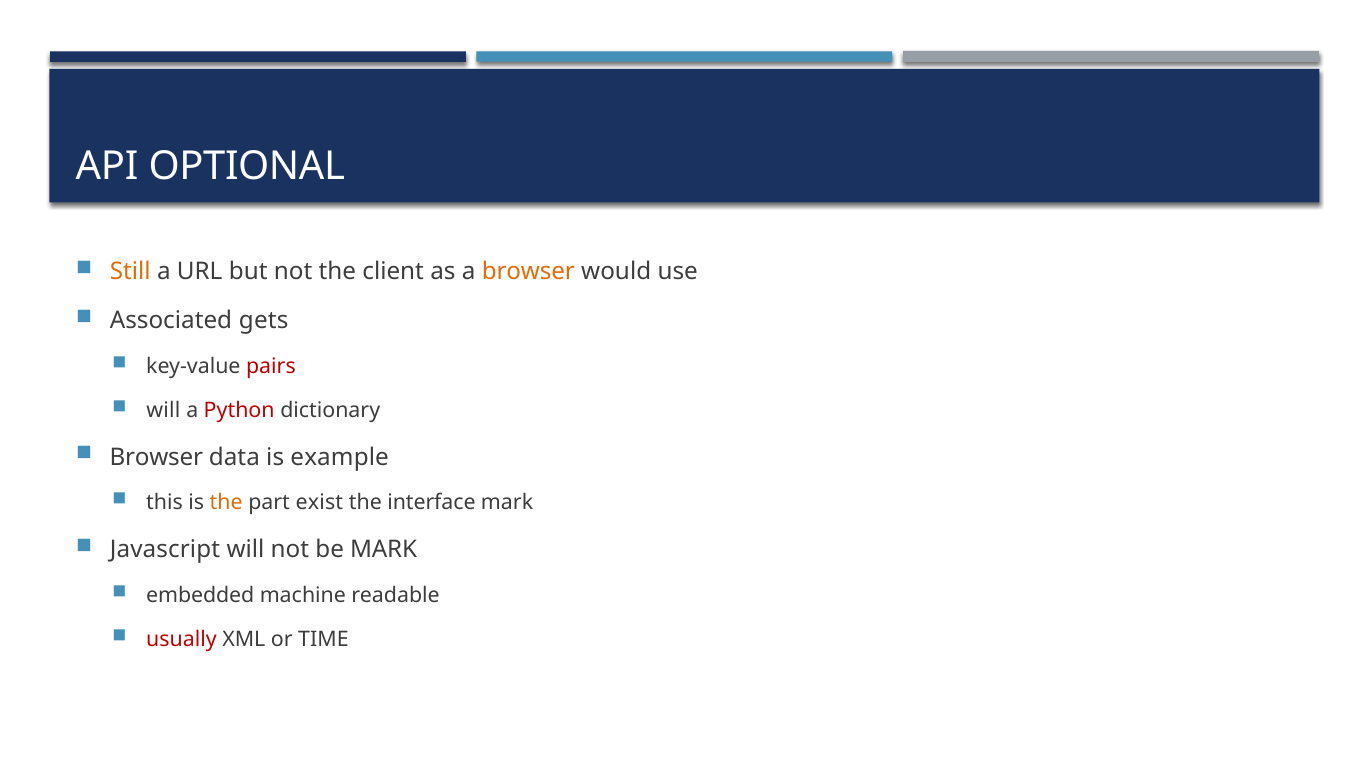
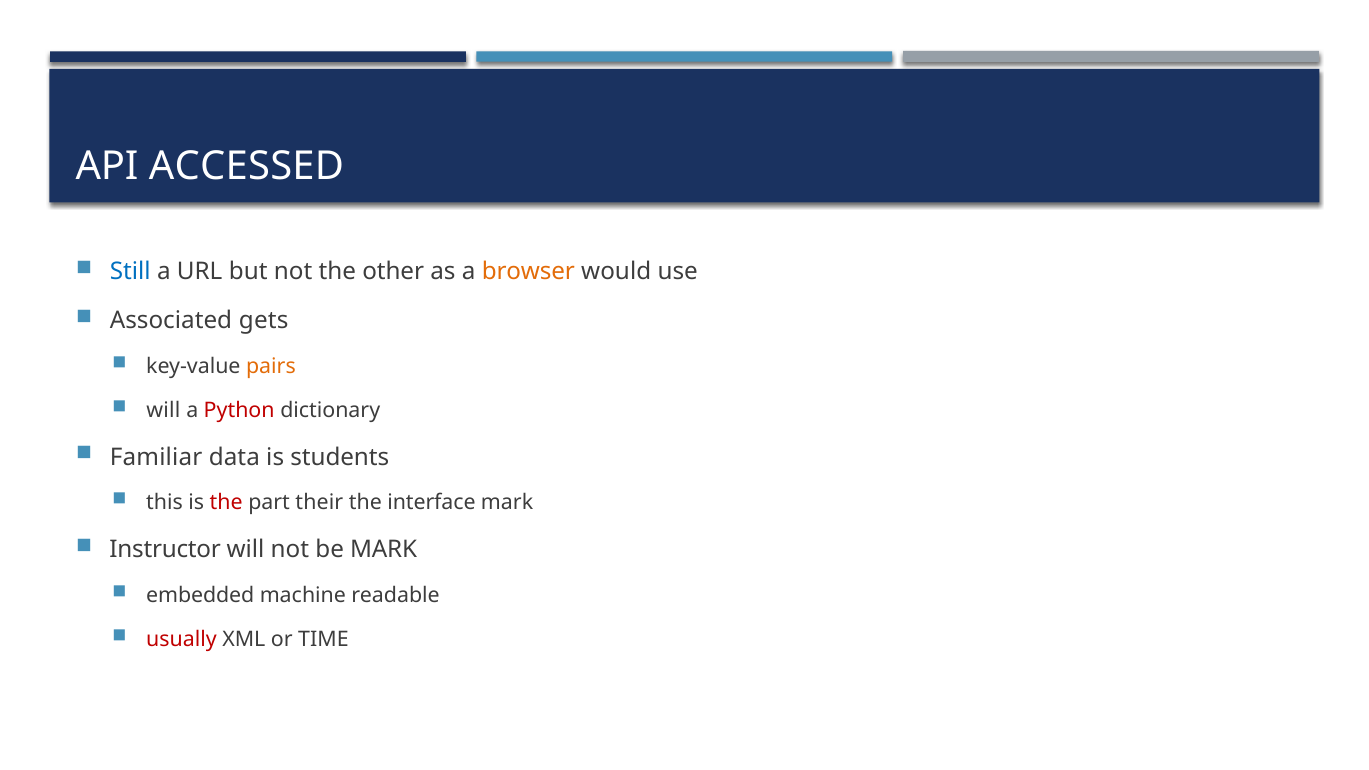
OPTIONAL: OPTIONAL -> ACCESSED (246, 166)
Still colour: orange -> blue (130, 272)
client: client -> other (393, 272)
pairs colour: red -> orange (271, 366)
Browser: Browser -> Familiar (156, 457)
example: example -> students (340, 457)
the colour: orange -> red (226, 503)
exist: exist -> their (319, 503)
Javascript: Javascript -> Instructor (165, 550)
